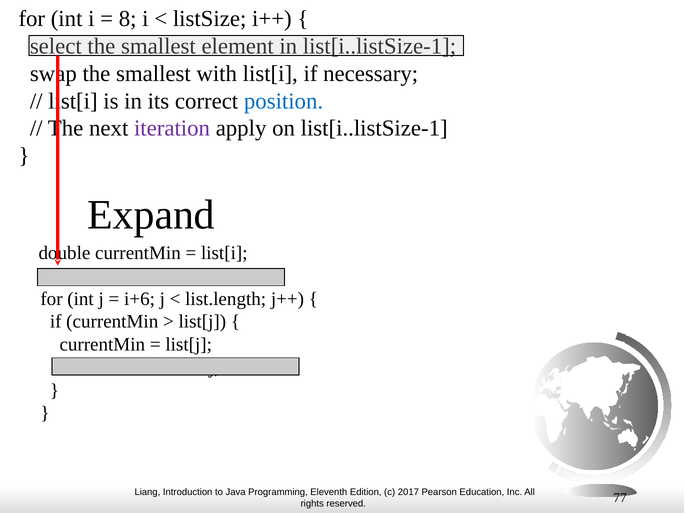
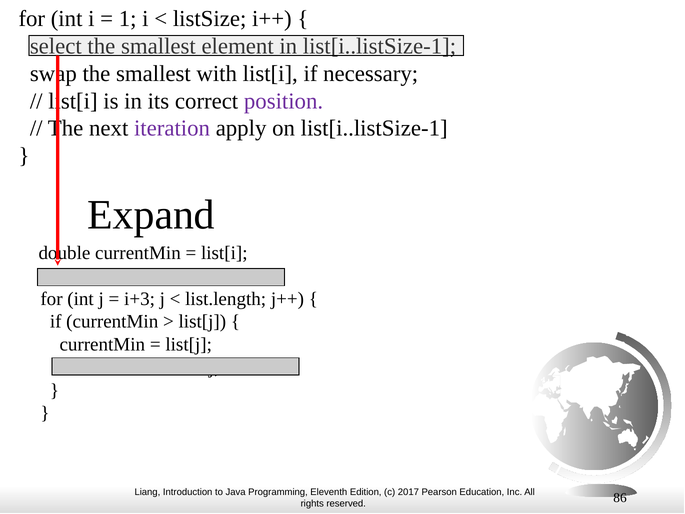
8: 8 -> 1 (128, 19)
position colour: blue -> purple (284, 101)
i+6: i+6 -> i+3 (140, 299)
77: 77 -> 86 (620, 497)
